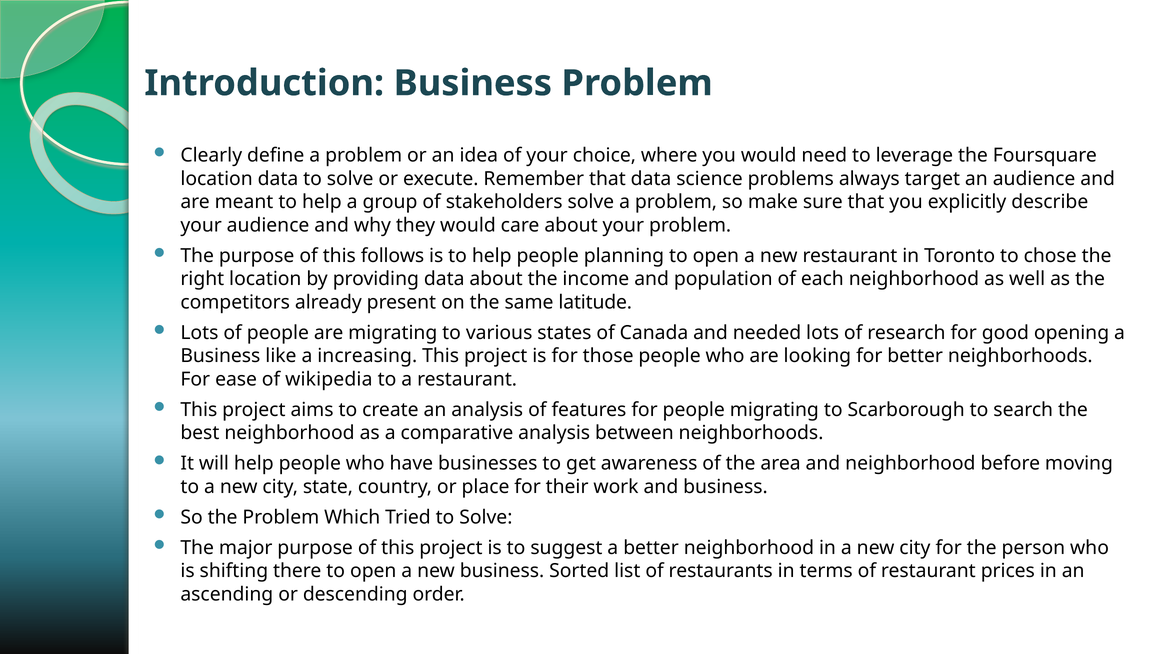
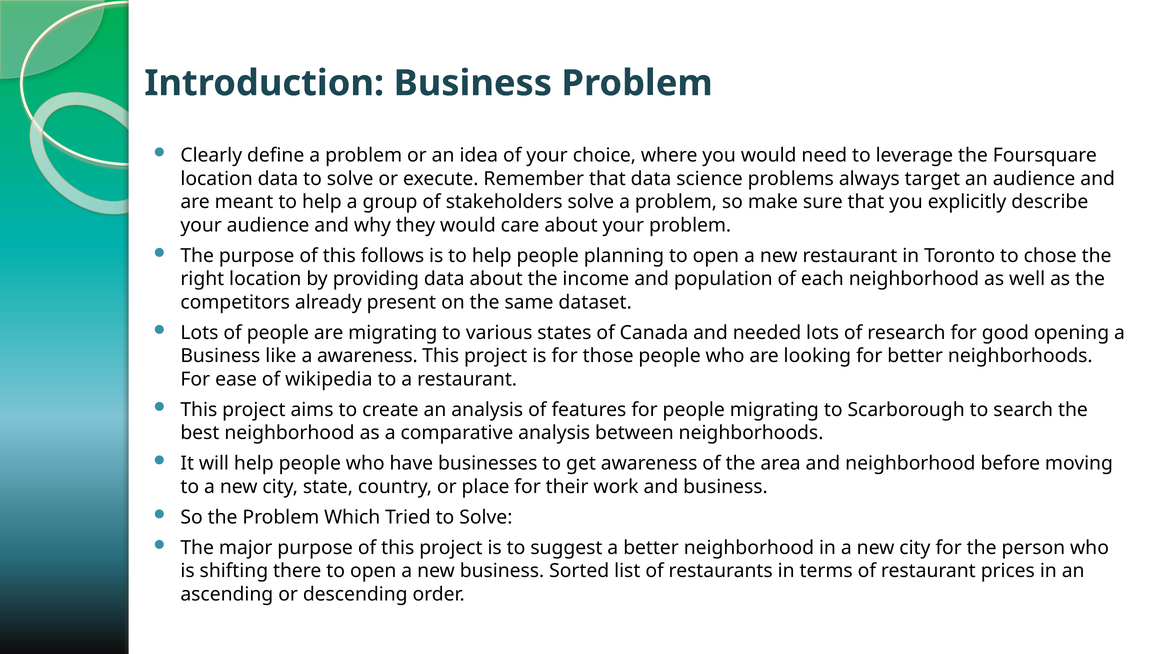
latitude: latitude -> dataset (595, 302)
a increasing: increasing -> awareness (367, 356)
